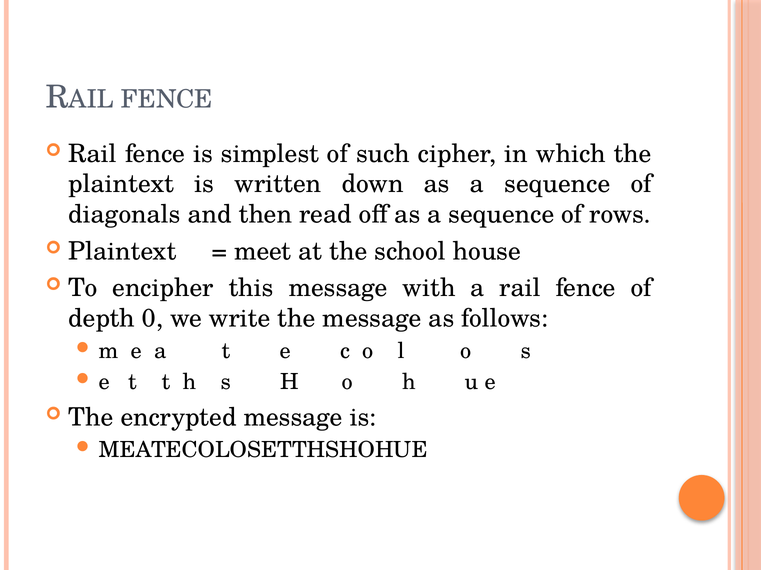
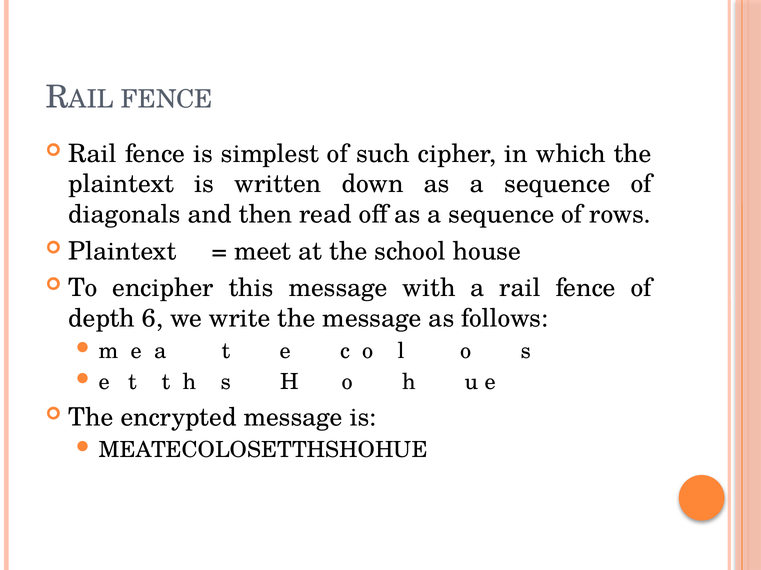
0: 0 -> 6 (152, 319)
